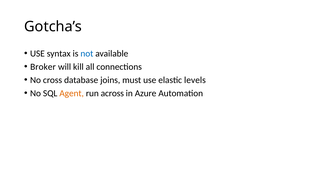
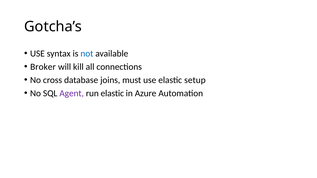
levels: levels -> setup (195, 80)
Agent colour: orange -> purple (72, 93)
run across: across -> elastic (112, 93)
